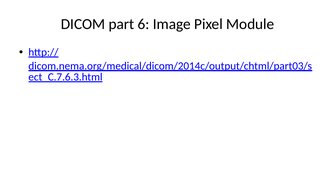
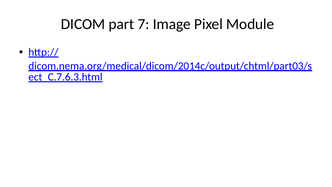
6: 6 -> 7 (144, 24)
